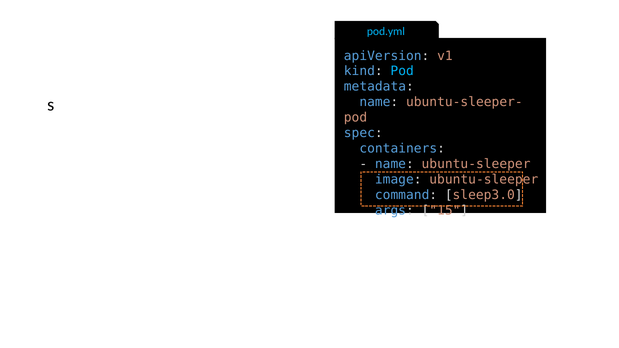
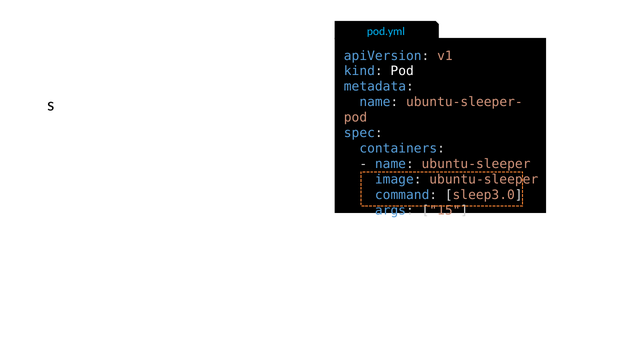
Pod colour: light blue -> white (402, 71)
